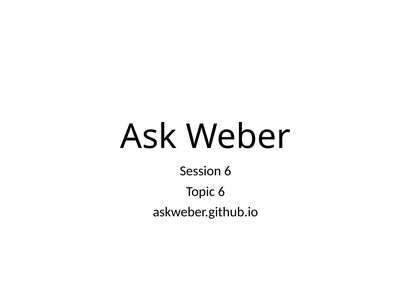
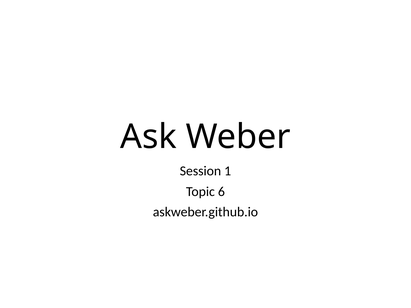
Session 6: 6 -> 1 (228, 171)
